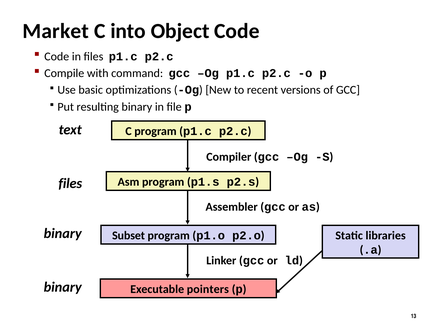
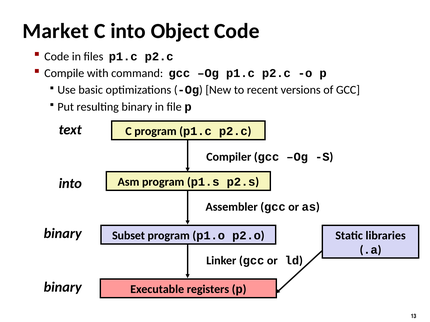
files: files -> into (70, 184)
pointers: pointers -> registers (208, 290)
